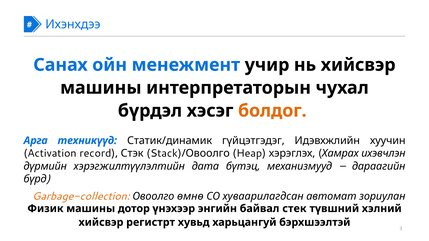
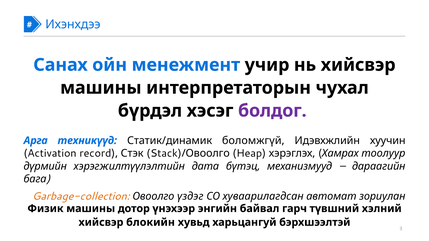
болдог colour: orange -> purple (272, 111)
гүйцэтгэдэг: гүйцэтгэдэг -> боломжгүй (253, 141)
ихэвчлэн: ихэвчлэн -> тоолуур (383, 154)
бүрд: бүрд -> бага (35, 179)
өмнө: өмнө -> үздэг (190, 197)
стек: стек -> гарч (295, 209)
регистрт: регистрт -> блокийн (151, 223)
